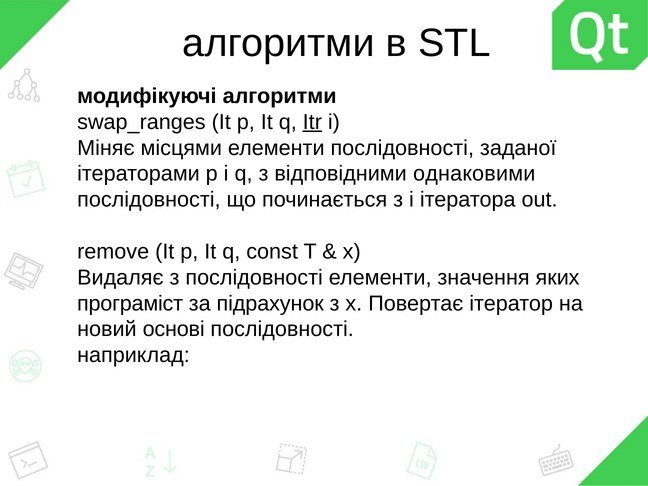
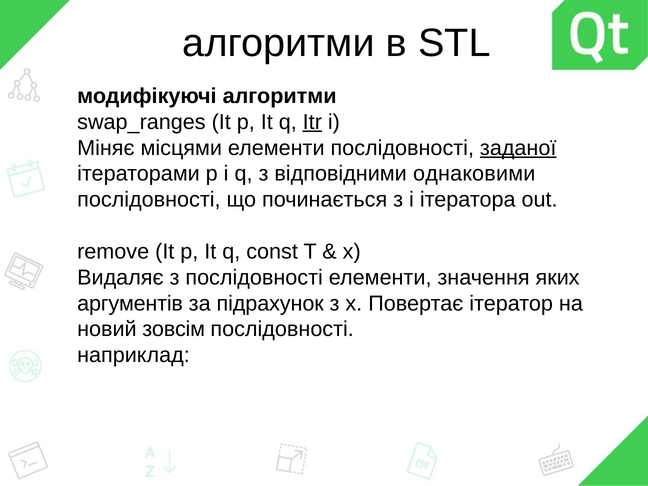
заданої underline: none -> present (518, 148)
програміст: програміст -> аргументів (130, 303)
основі: основі -> зовсім (174, 329)
